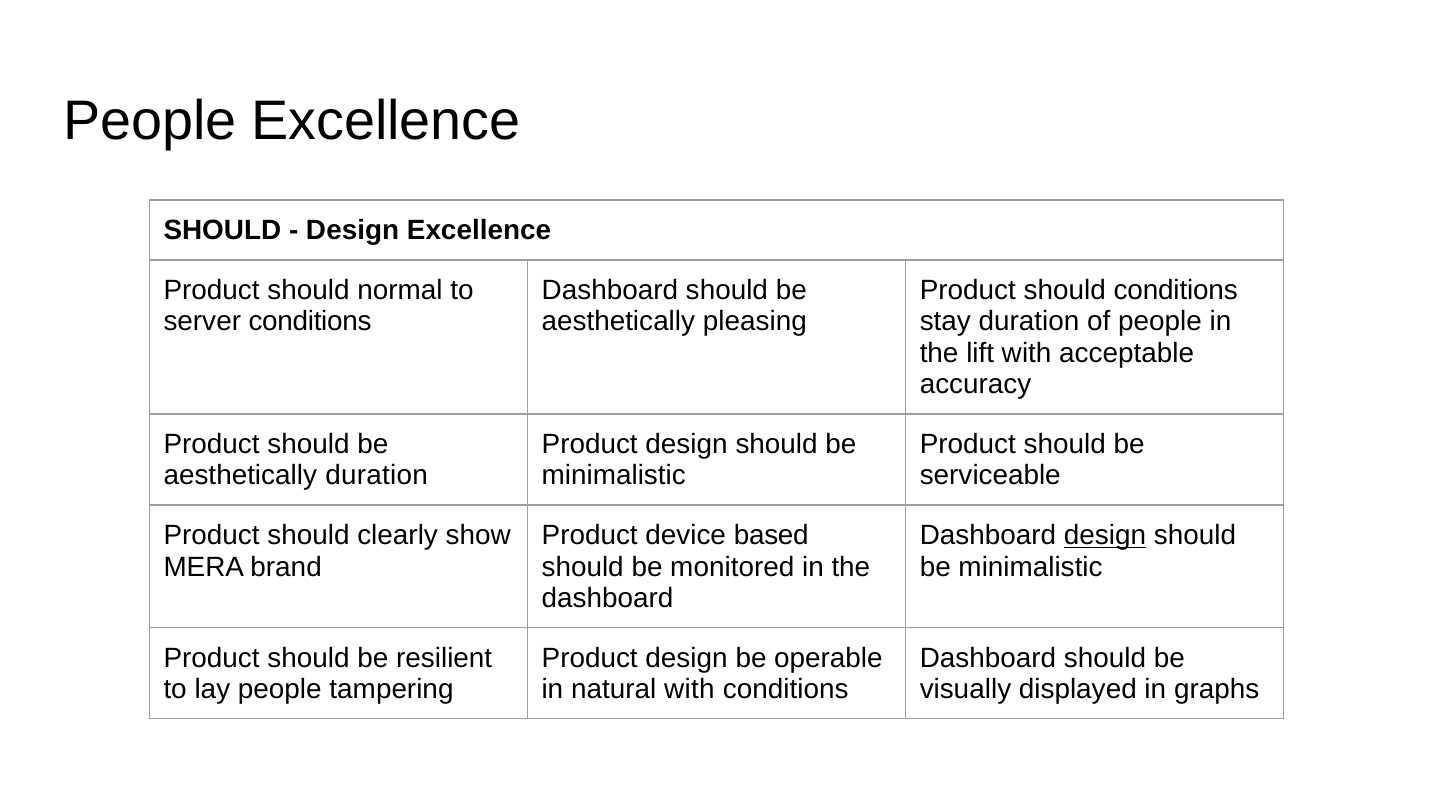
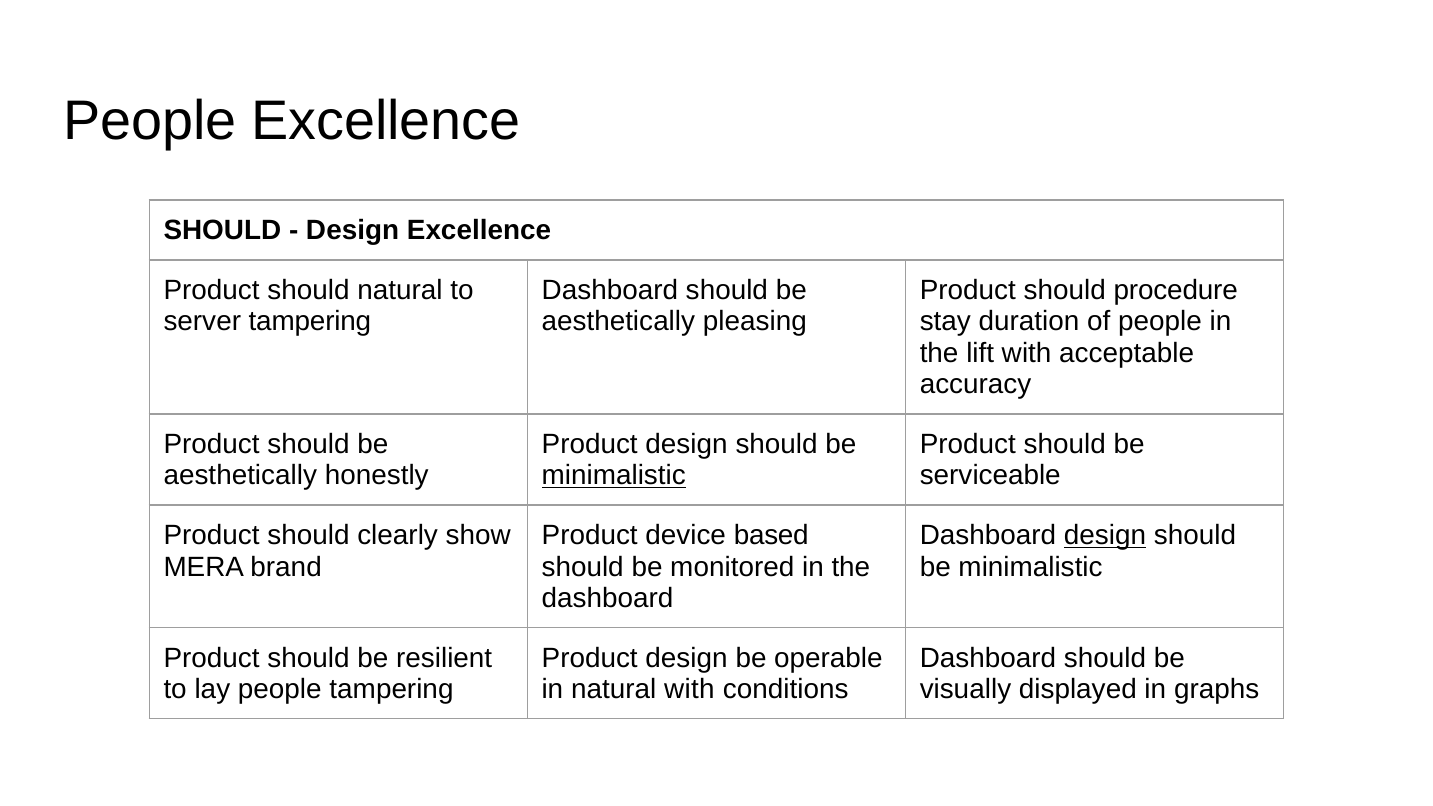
should normal: normal -> natural (400, 290)
should conditions: conditions -> procedure (1176, 290)
server conditions: conditions -> tampering (310, 322)
aesthetically duration: duration -> honestly (377, 476)
minimalistic underline: none -> present (614, 476)
